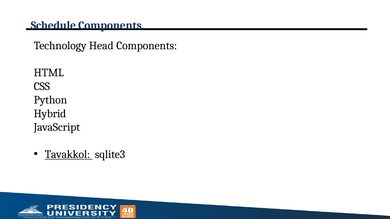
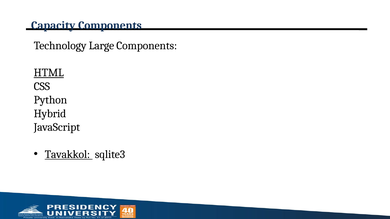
Schedule: Schedule -> Capacity (53, 25)
Head: Head -> Large (101, 46)
HTML underline: none -> present (49, 73)
